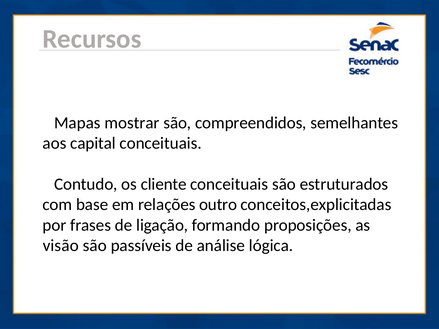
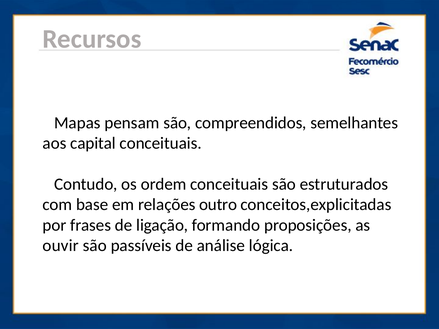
mostrar: mostrar -> pensam (132, 123)
cliente: cliente -> ordem (164, 184)
visão: visão -> ouvir (61, 246)
